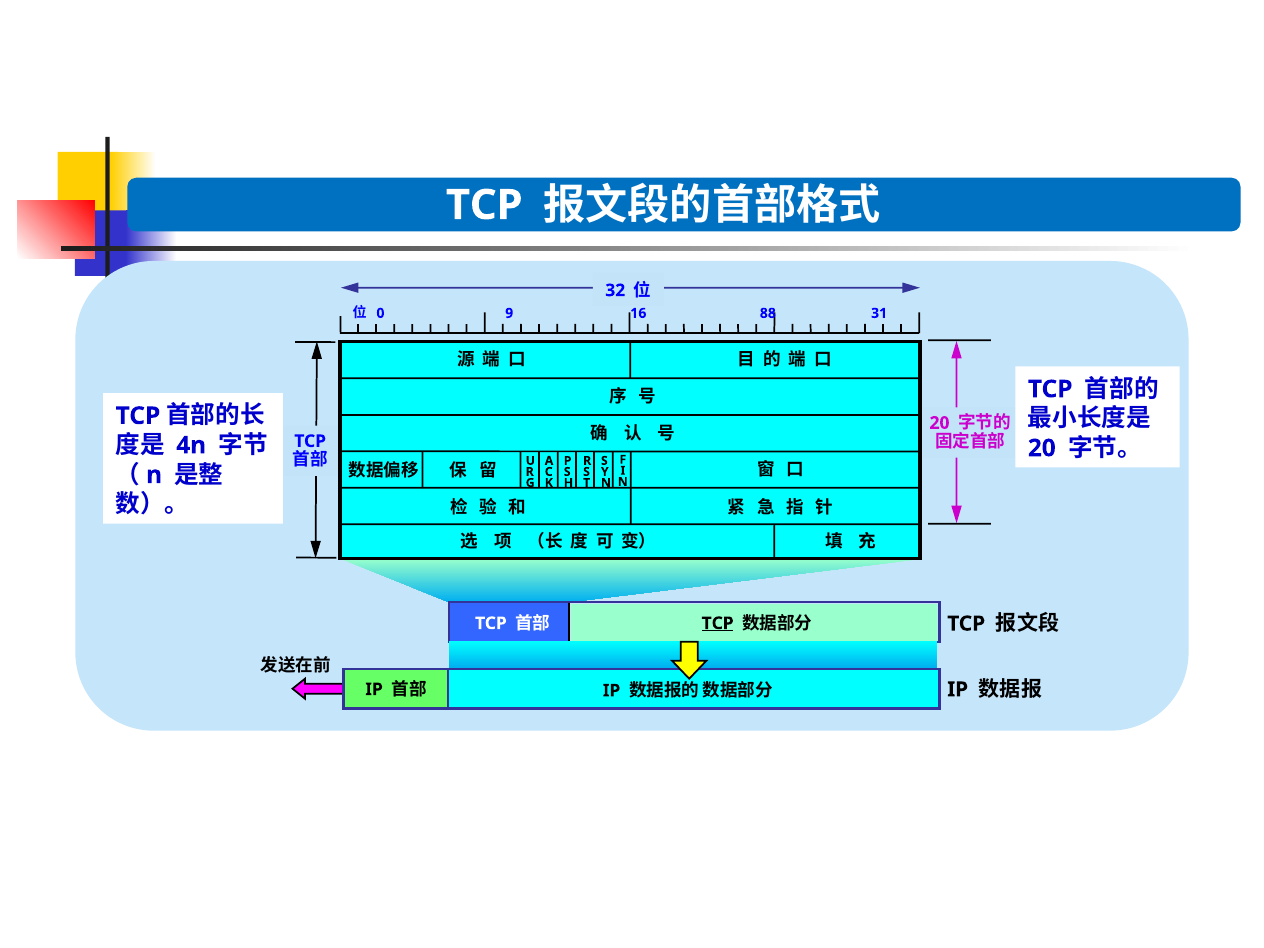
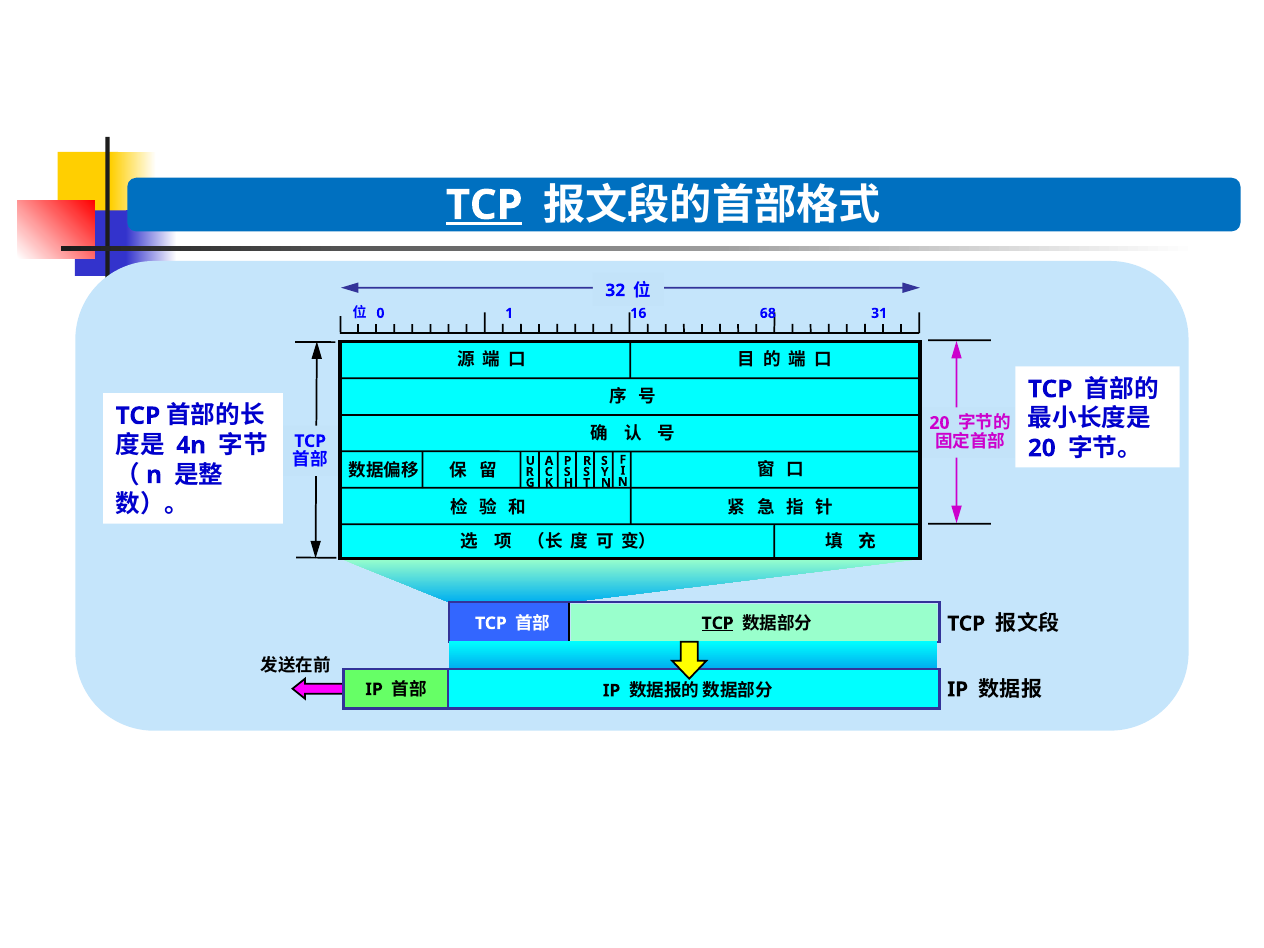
TCP underline: none -> present (484, 205)
9: 9 -> 1 (509, 313)
88: 88 -> 68 (768, 313)
